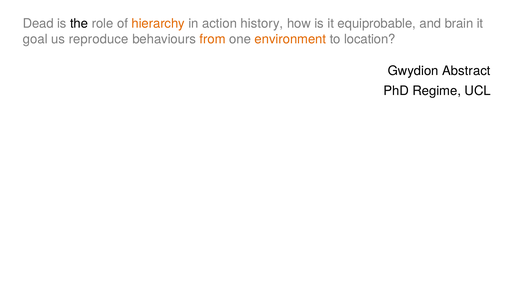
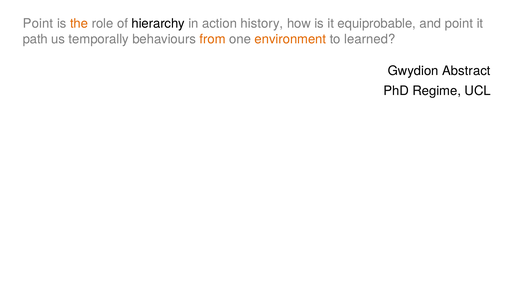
Dead: Dead -> Point (38, 24)
the colour: black -> orange (79, 24)
hierarchy colour: orange -> black (158, 24)
and brain: brain -> point (459, 24)
goal: goal -> path (35, 39)
reproduce: reproduce -> temporally (99, 39)
location: location -> learned (370, 39)
